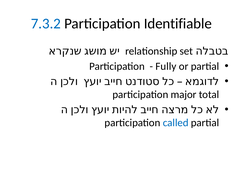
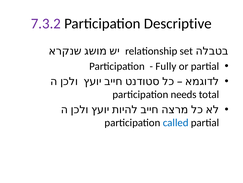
7.3.2 colour: blue -> purple (46, 24)
Identifiable: Identifiable -> Descriptive (178, 24)
major: major -> needs (184, 94)
